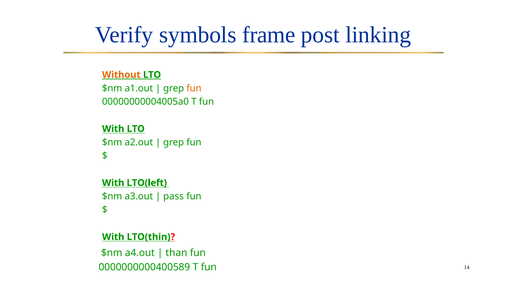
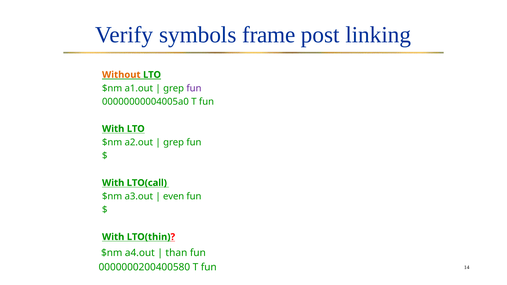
fun colour: orange -> purple (194, 88)
LTO(left: LTO(left -> LTO(call (147, 183)
pass: pass -> even (174, 196)
0000000000400589: 0000000000400589 -> 0000000200400580 (144, 267)
